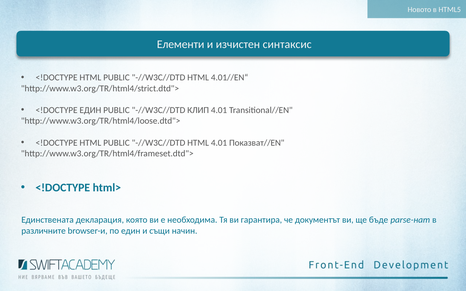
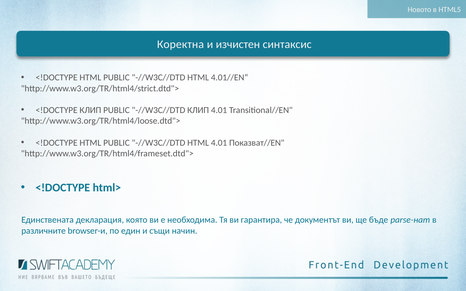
Елементи: Елементи -> Коректна (180, 44)
<!DOCTYPE ЕДИН: ЕДИН -> КЛИП (90, 110)
